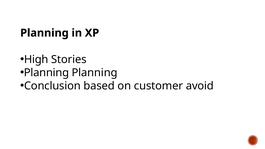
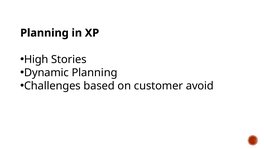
Planning: Planning -> Dynamic (46, 73)
Conclusion: Conclusion -> Challenges (52, 86)
